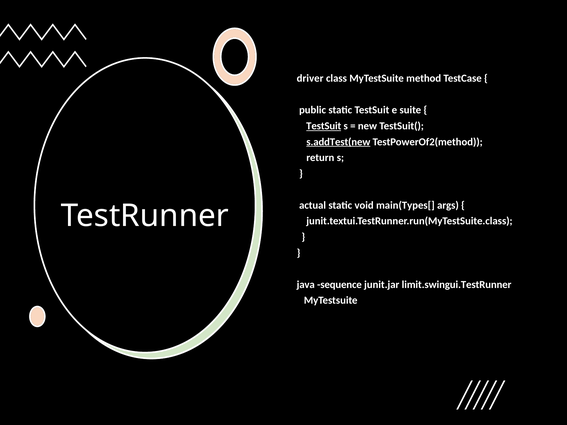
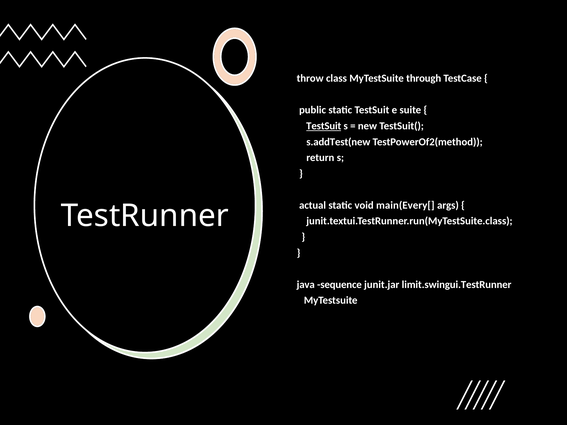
driver: driver -> throw (310, 78)
method: method -> through (424, 78)
s.addTest(new underline: present -> none (338, 142)
main(Types[: main(Types[ -> main(Every[ (405, 205)
